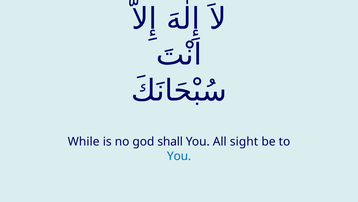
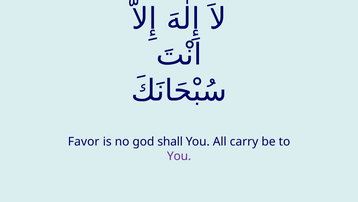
While: While -> Favor (84, 141)
sight: sight -> carry (244, 141)
You colour: blue -> purple (179, 156)
